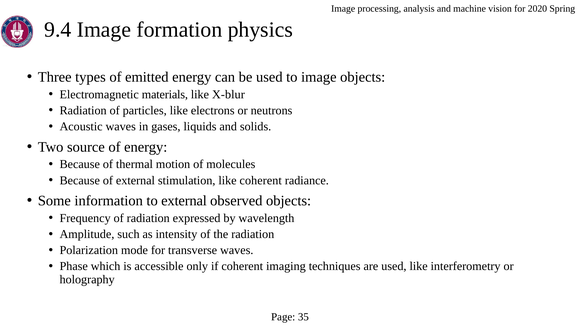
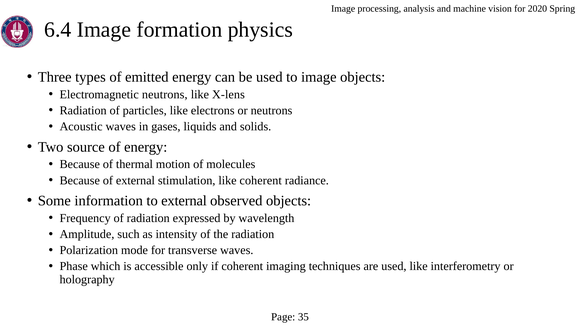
9.4: 9.4 -> 6.4 (58, 30)
Electromagnetic materials: materials -> neutrons (165, 94)
X-blur: X-blur -> X-lens (228, 94)
